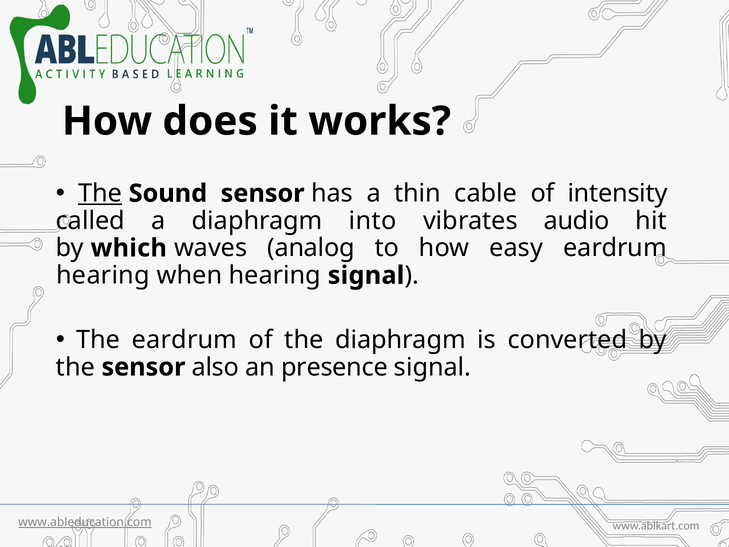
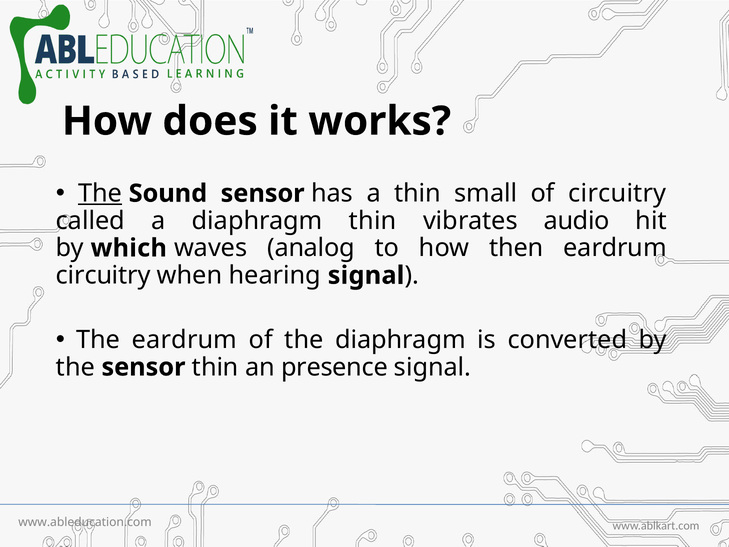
cable: cable -> small (486, 193)
of intensity: intensity -> circuitry (617, 193)
diaphragm into: into -> thin (373, 221)
easy: easy -> then (516, 248)
hearing: hearing -> circuitry (103, 275)
sensor also: also -> thin (215, 367)
www.ableducation.com underline: present -> none (85, 522)
